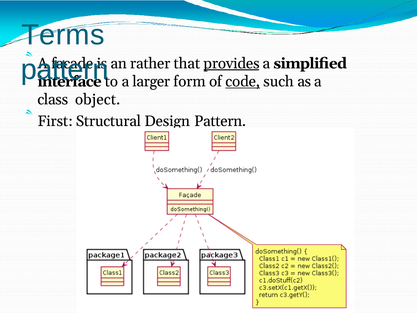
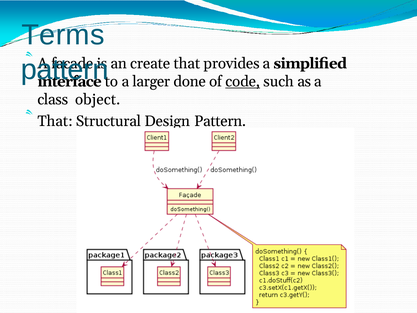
rather: rather -> create (150, 63)
provides underline: present -> none (232, 63)
form: form -> done (190, 81)
First: First -> That (55, 121)
